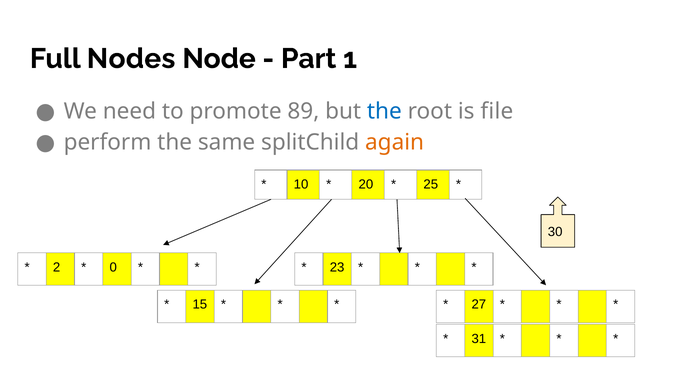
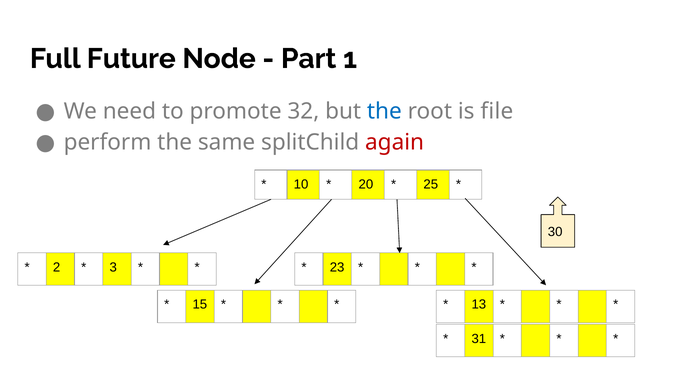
Nodes: Nodes -> Future (131, 59)
89: 89 -> 32 (303, 111)
again colour: orange -> red (395, 142)
0: 0 -> 3 (113, 267)
27: 27 -> 13 (479, 304)
